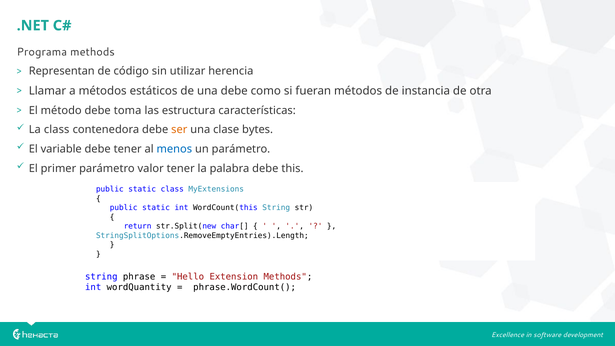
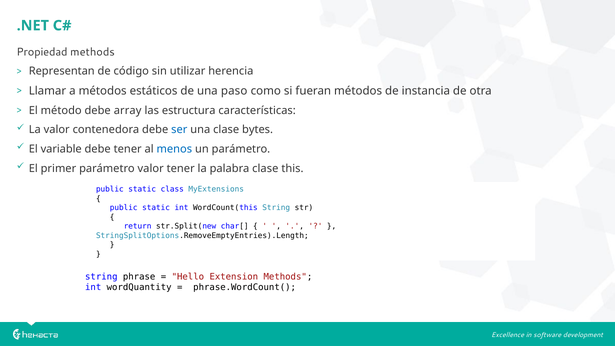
Programa: Programa -> Propiedad (42, 52)
una debe: debe -> paso (234, 91)
toma: toma -> array (128, 110)
La class: class -> valor (57, 130)
ser colour: orange -> blue (179, 130)
palabra debe: debe -> clase (265, 168)
